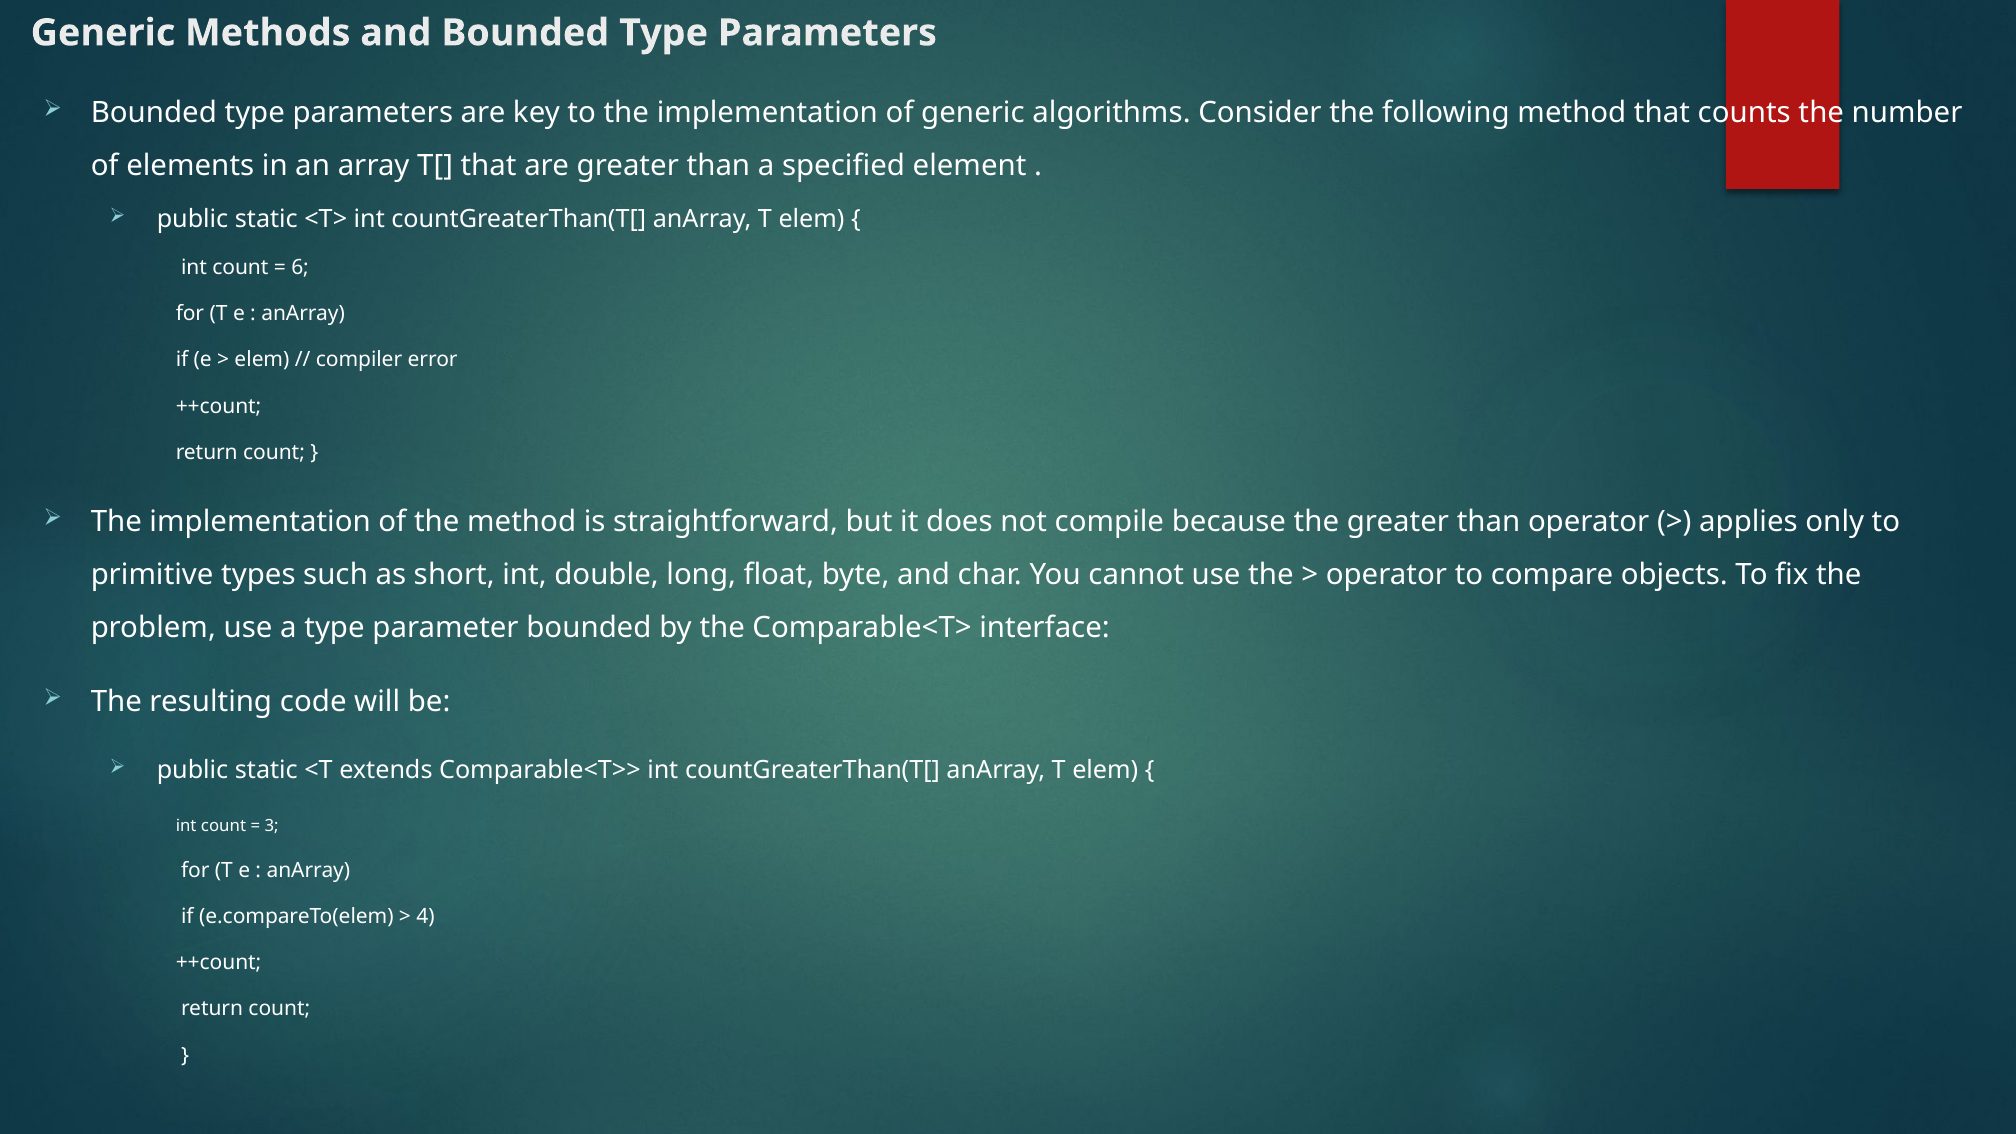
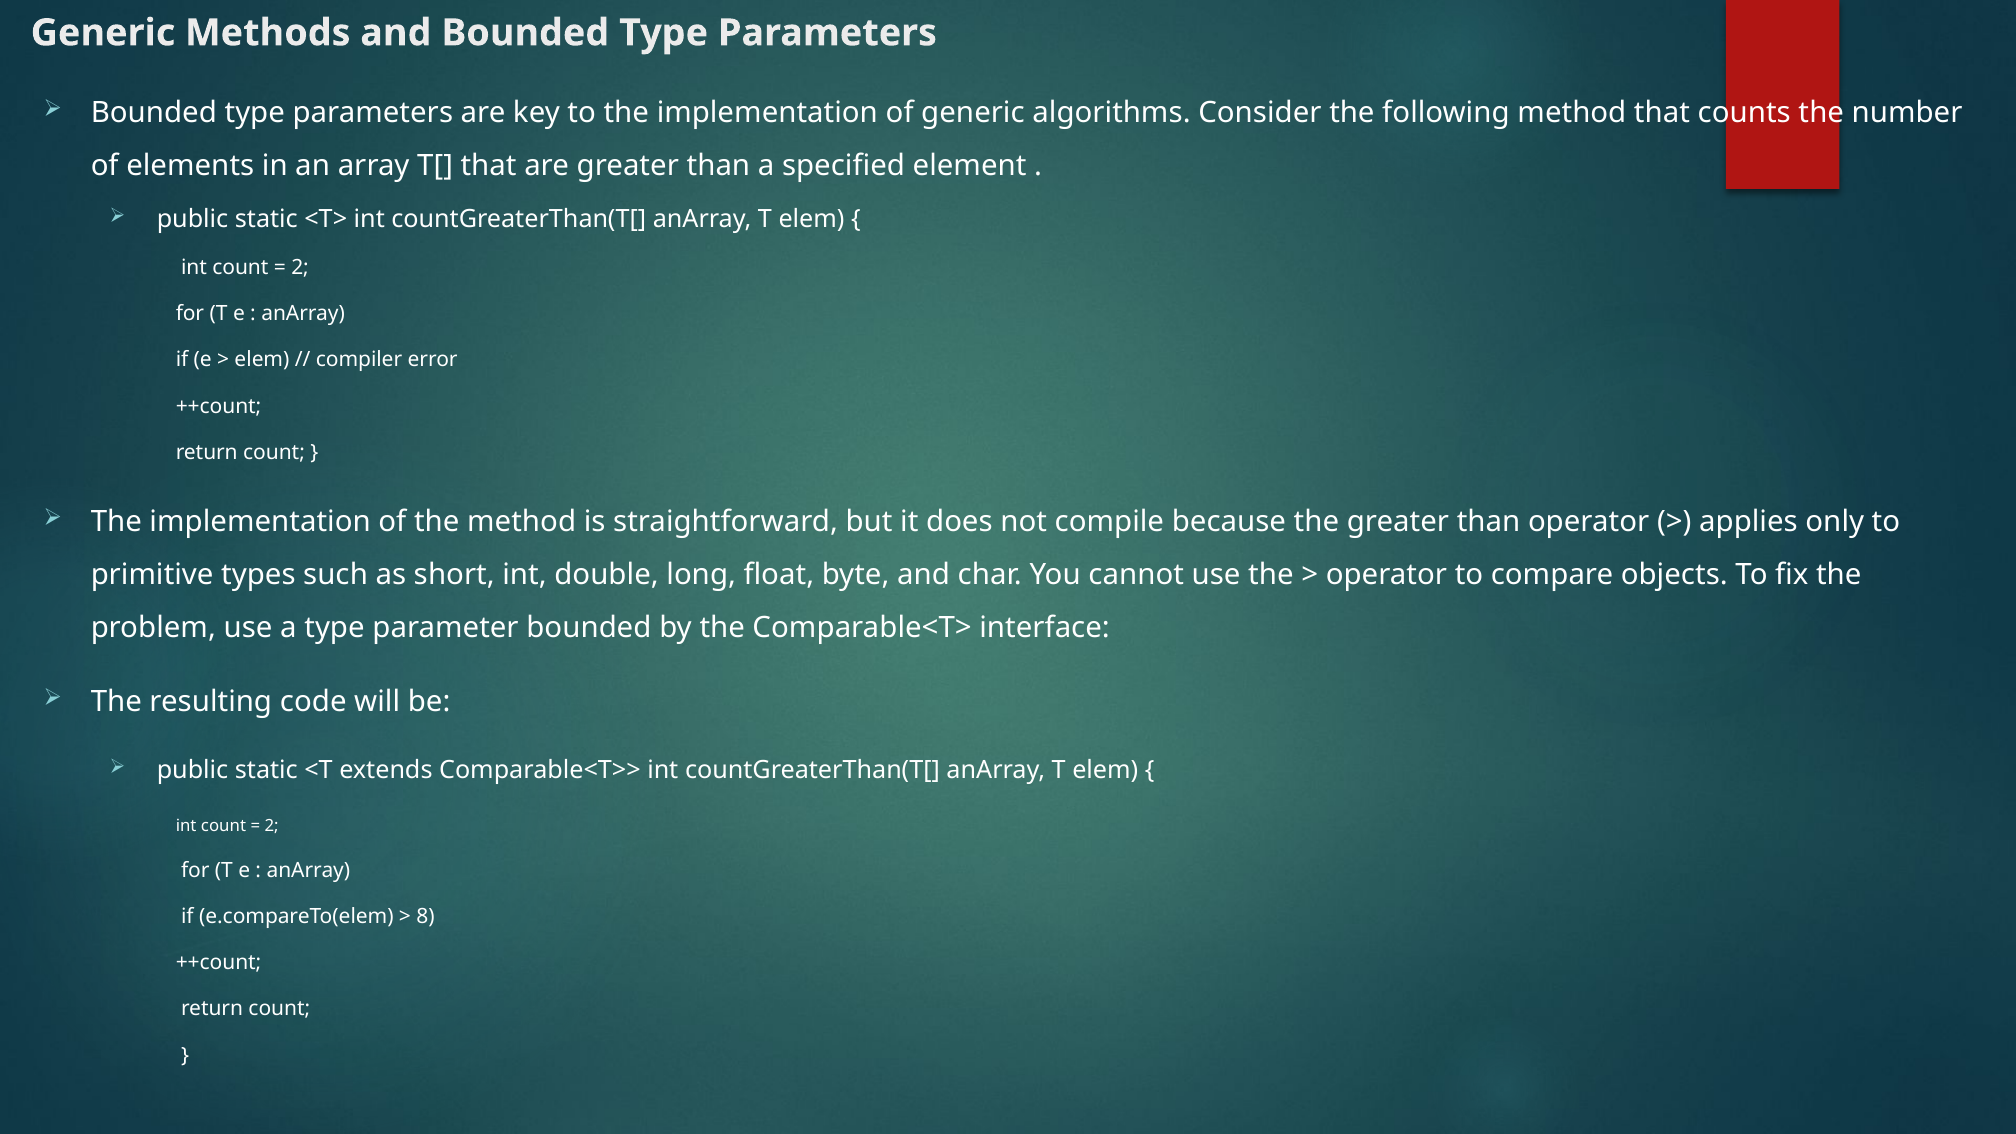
6: 6 -> 2 (300, 268)
3: 3 -> 2 (272, 826)
4: 4 -> 8 (425, 916)
